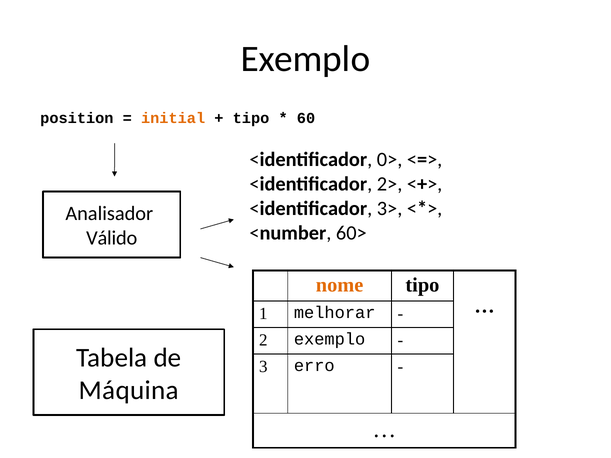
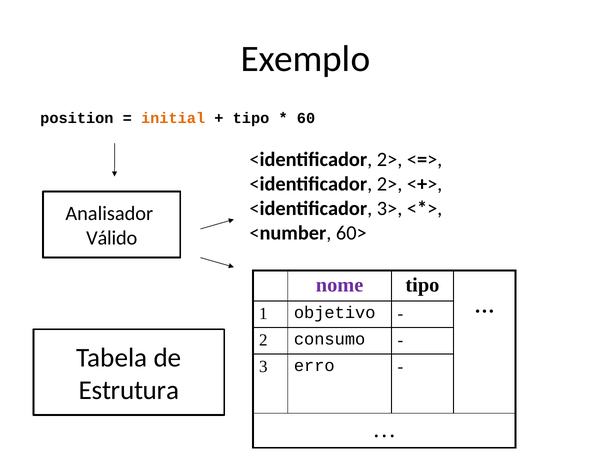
0>: 0> -> 2> (390, 160)
nome colour: orange -> purple (340, 285)
melhorar: melhorar -> objetivo (335, 313)
2 exemplo: exemplo -> consumo (330, 339)
Máquina: Máquina -> Estrutura (129, 390)
